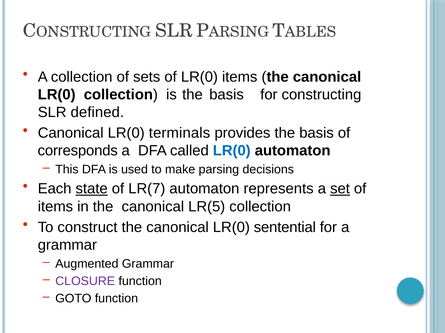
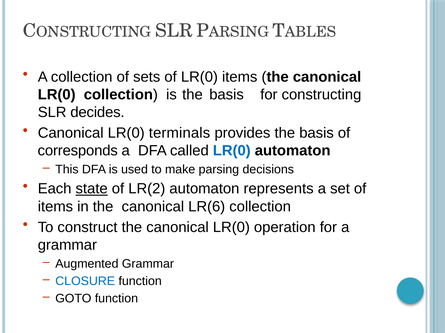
defined: defined -> decides (97, 113)
LR(7: LR(7 -> LR(2 (147, 189)
set underline: present -> none (340, 189)
LR(5: LR(5 -> LR(6 (207, 207)
sentential: sentential -> operation (285, 228)
CLOSURE colour: purple -> blue (85, 282)
